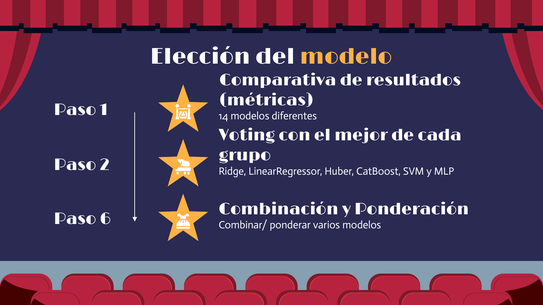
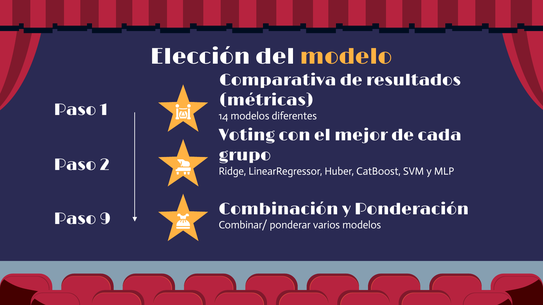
6: 6 -> 9 (105, 219)
